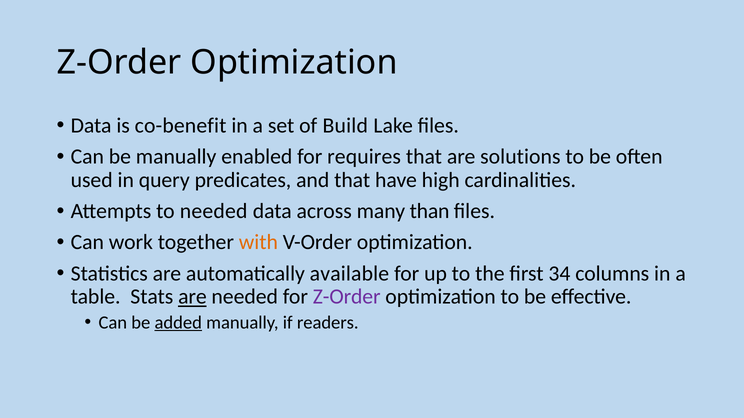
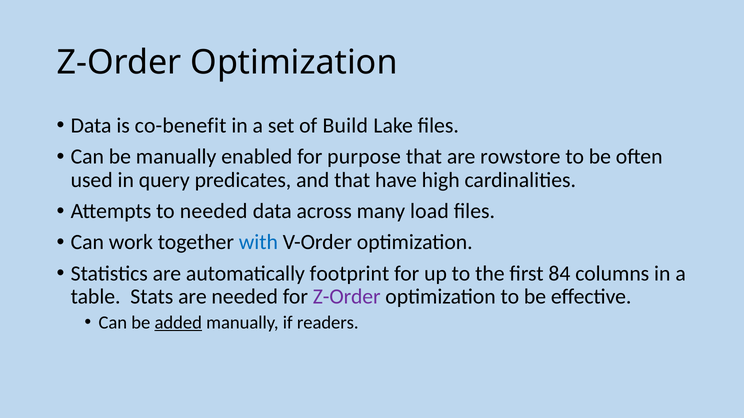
requires: requires -> purpose (364, 157)
solutions: solutions -> rowstore (520, 157)
than: than -> load (429, 211)
with colour: orange -> blue (258, 243)
available: available -> footprint (350, 274)
34: 34 -> 84 (559, 274)
are underline: present -> none (192, 297)
